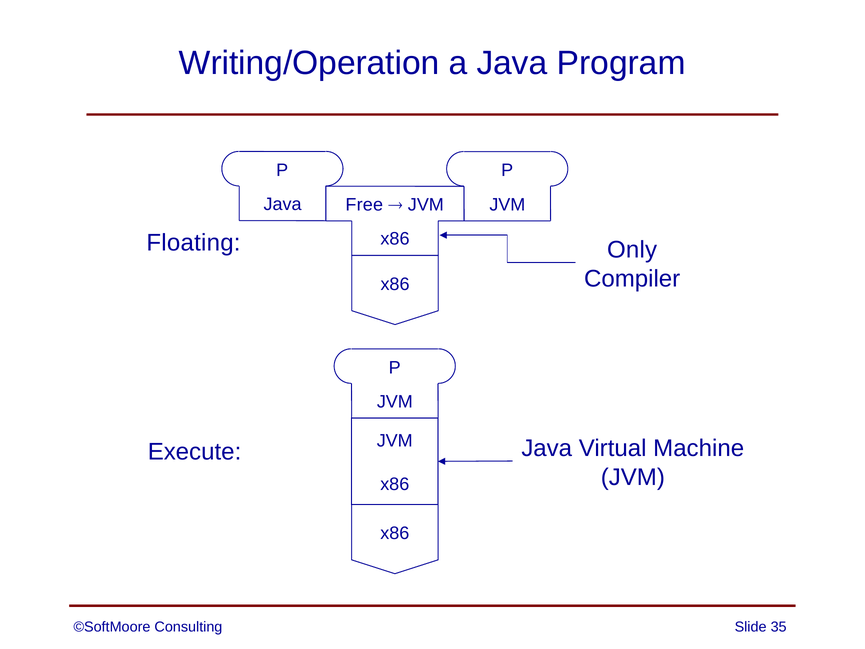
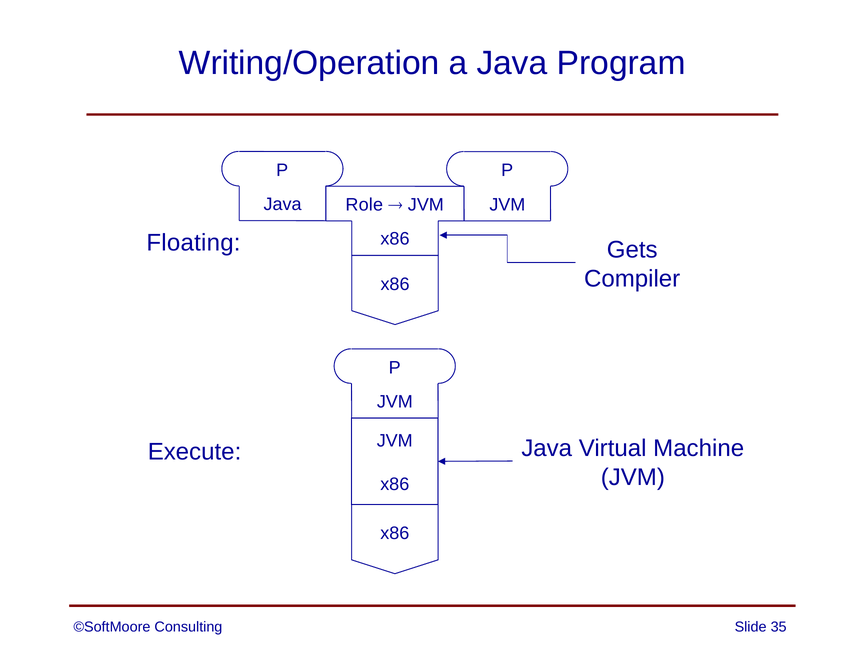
Free: Free -> Role (364, 205)
Only: Only -> Gets (632, 250)
